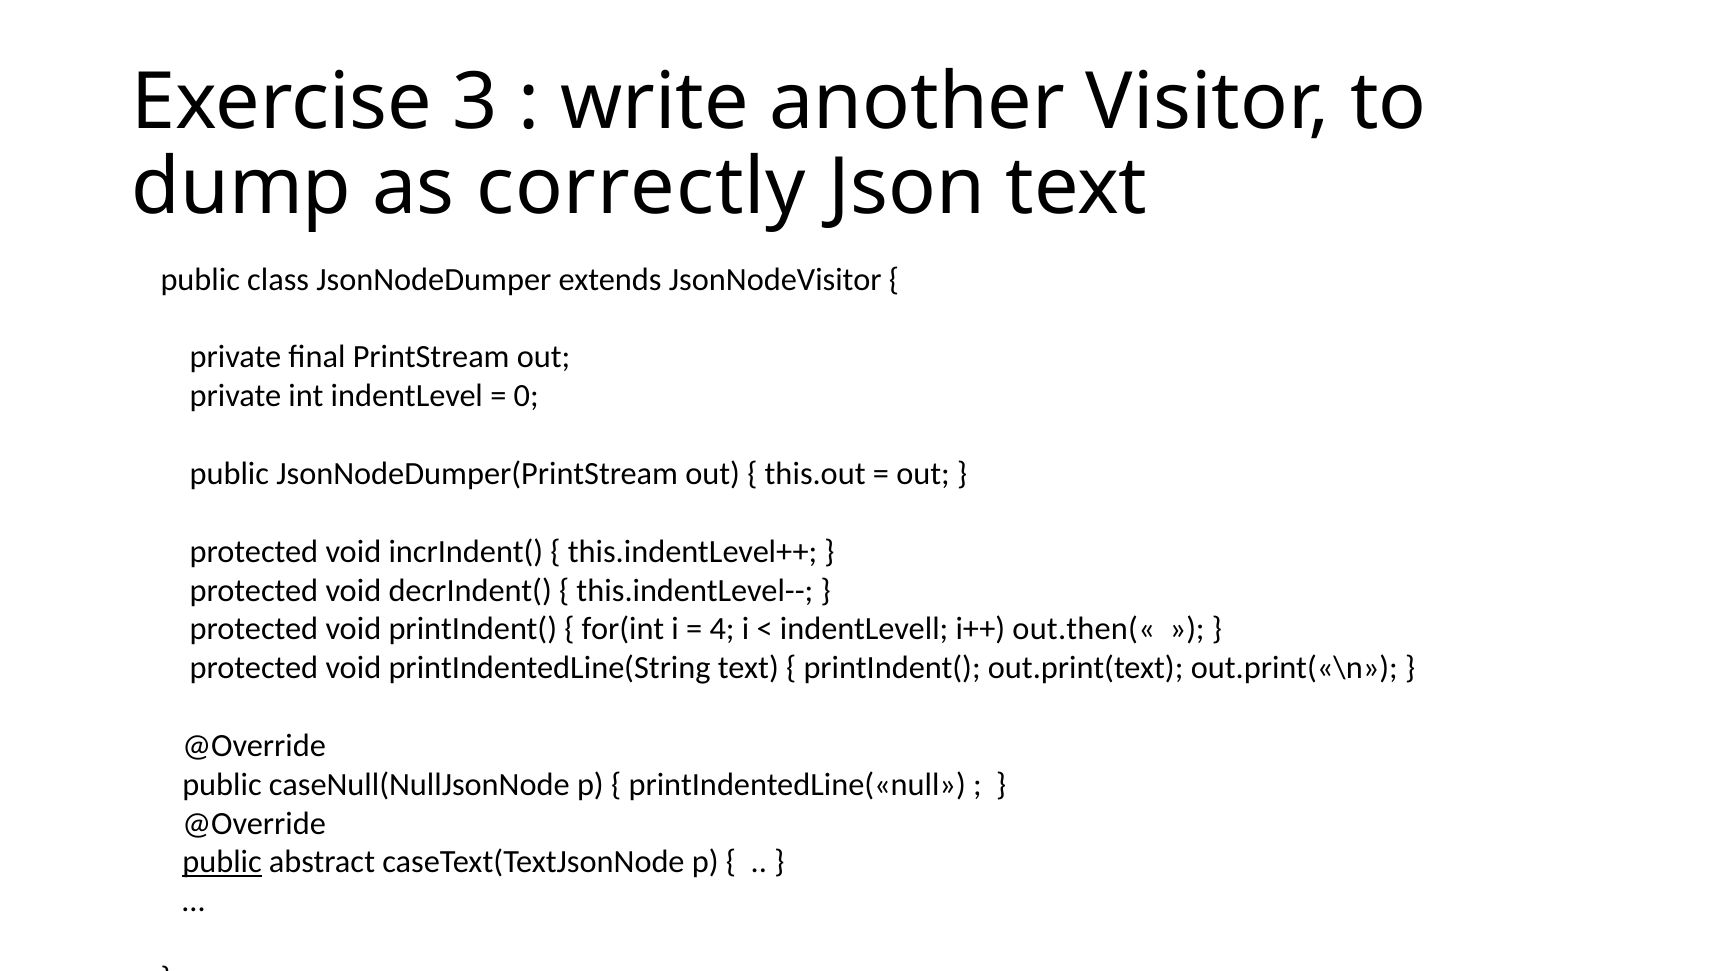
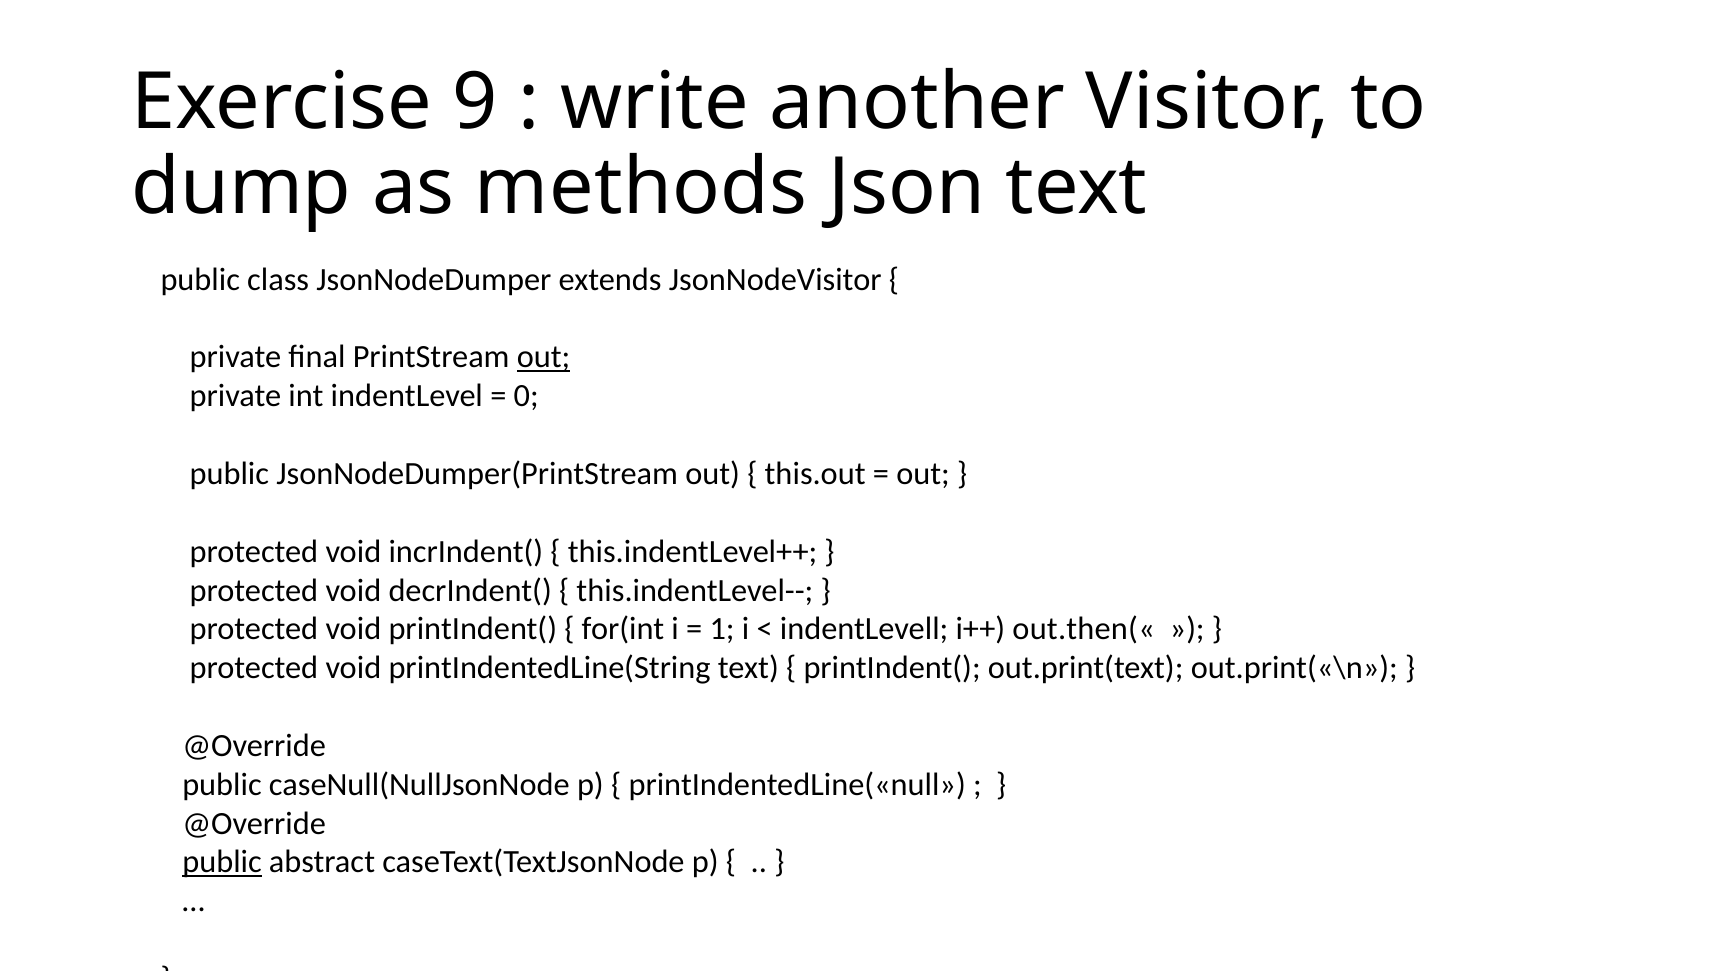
3: 3 -> 9 (476, 102)
correctly: correctly -> methods (641, 188)
out underline: none -> present (544, 357)
4: 4 -> 1 (722, 629)
